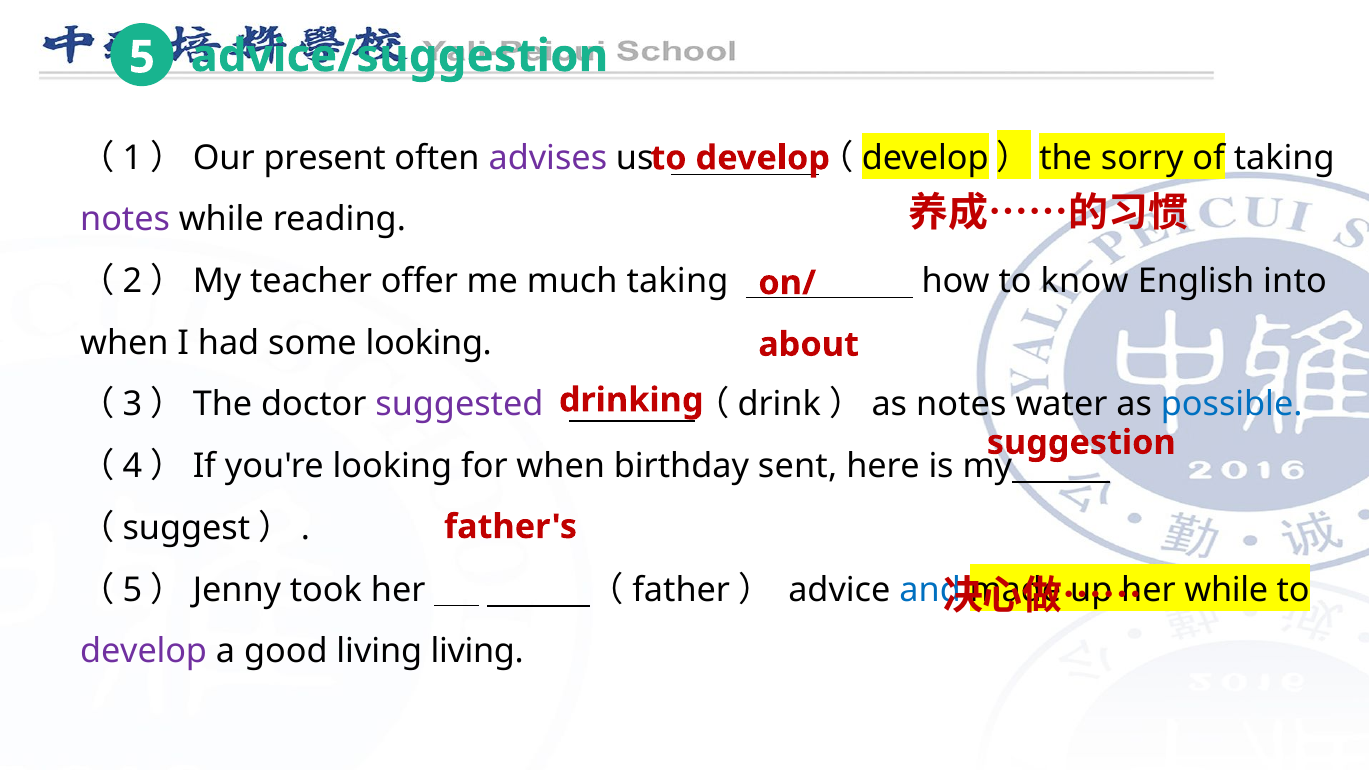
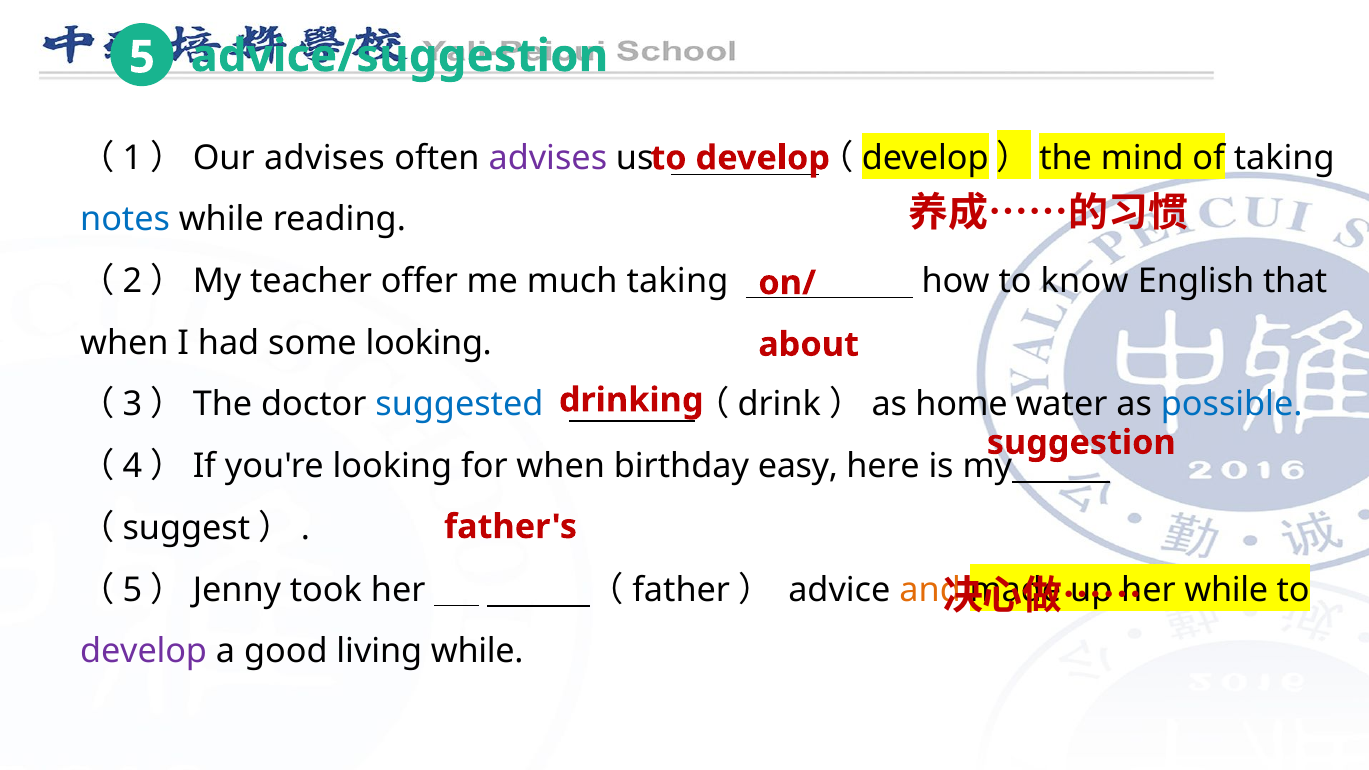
present: present -> advises (324, 158)
sorry: sorry -> mind (1142, 158)
notes colour: purple -> blue (125, 220)
into: into -> that (1295, 281)
suggested colour: purple -> blue (459, 404)
as notes: notes -> home (962, 404)
sent: sent -> easy (798, 467)
and colour: blue -> orange (930, 590)
living living: living -> while (477, 652)
